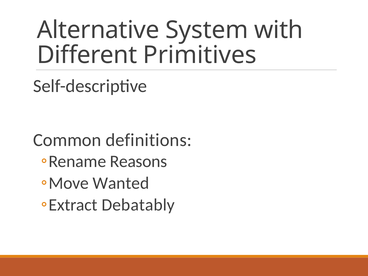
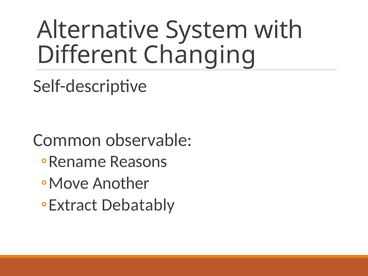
Primitives: Primitives -> Changing (200, 55)
definitions: definitions -> observable (149, 140)
Wanted: Wanted -> Another (121, 183)
